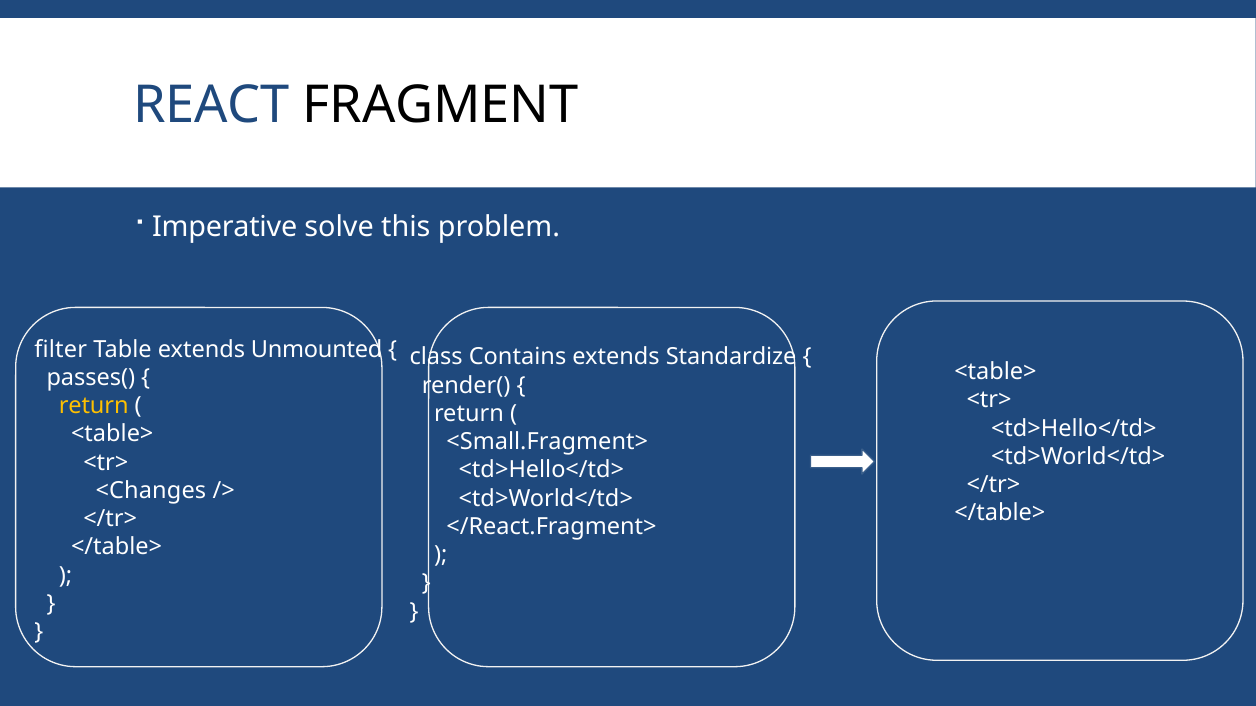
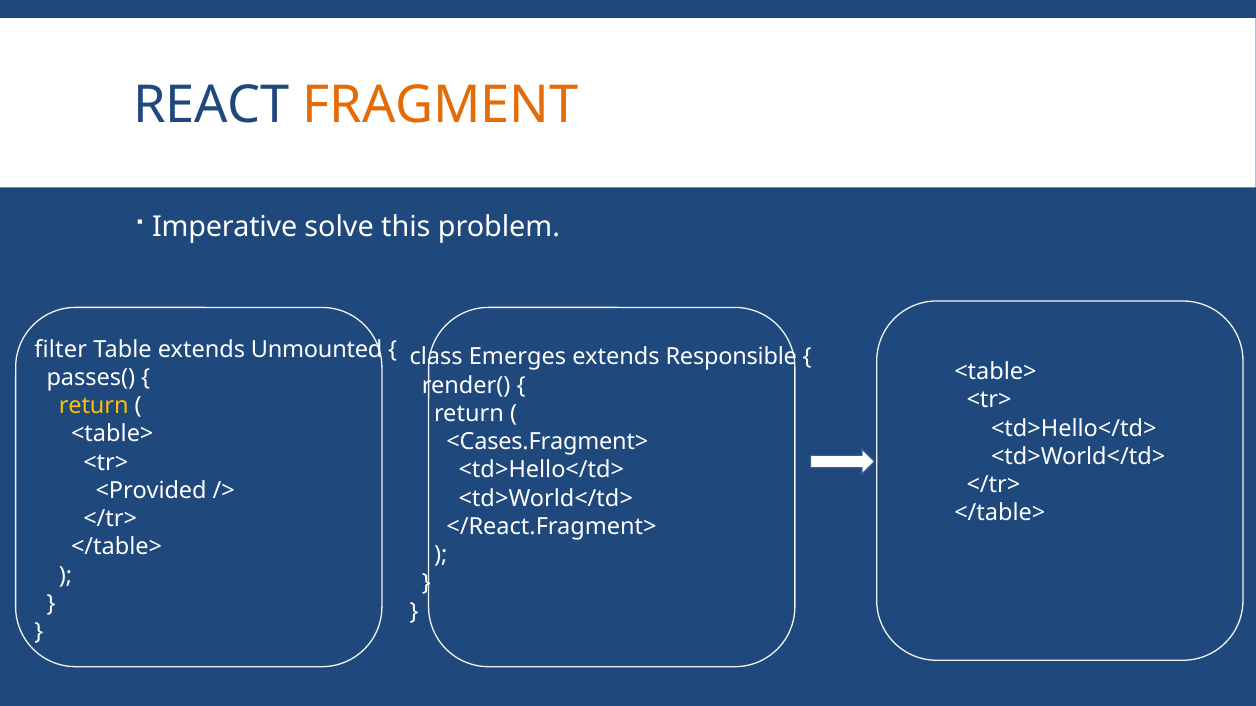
FRAGMENT colour: black -> orange (441, 106)
Contains: Contains -> Emerges (518, 357)
Standardize: Standardize -> Responsible (731, 357)
<Small.Fragment>: <Small.Fragment> -> <Cases.Fragment> (547, 442)
<Changes: <Changes -> <Provided (151, 491)
